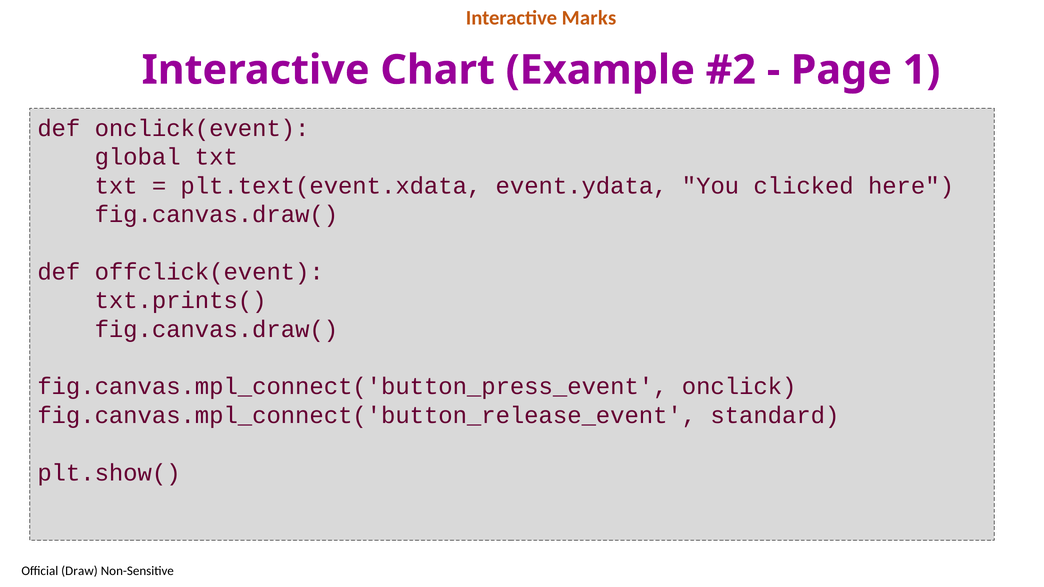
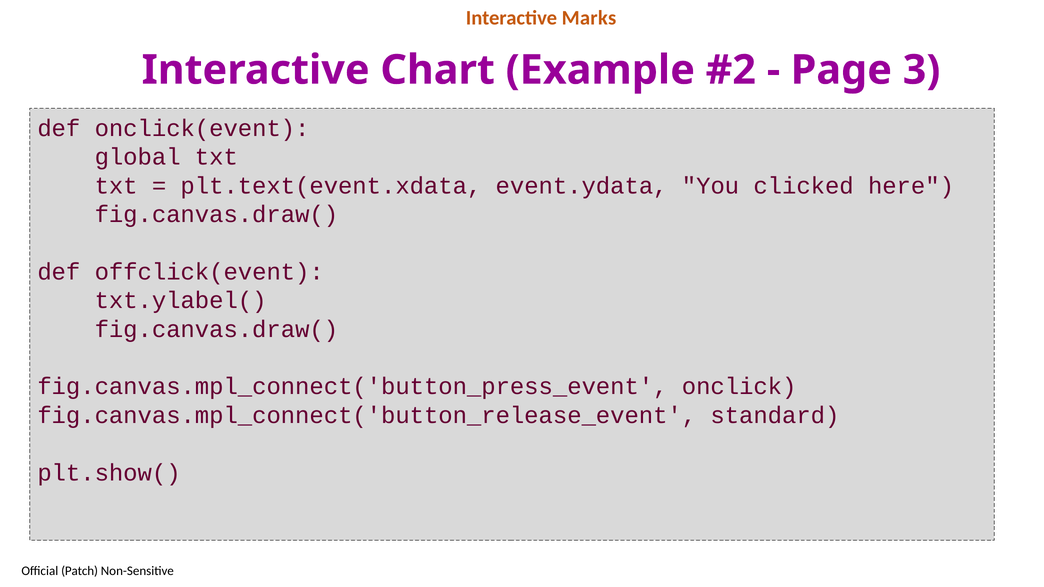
1: 1 -> 3 (922, 70)
txt.prints(: txt.prints( -> txt.ylabel( (181, 301)
Draw: Draw -> Patch (80, 571)
